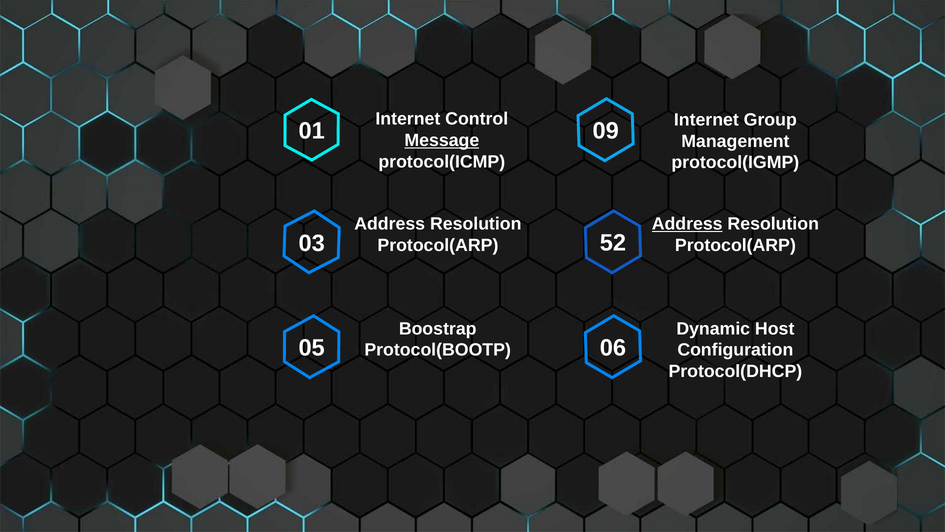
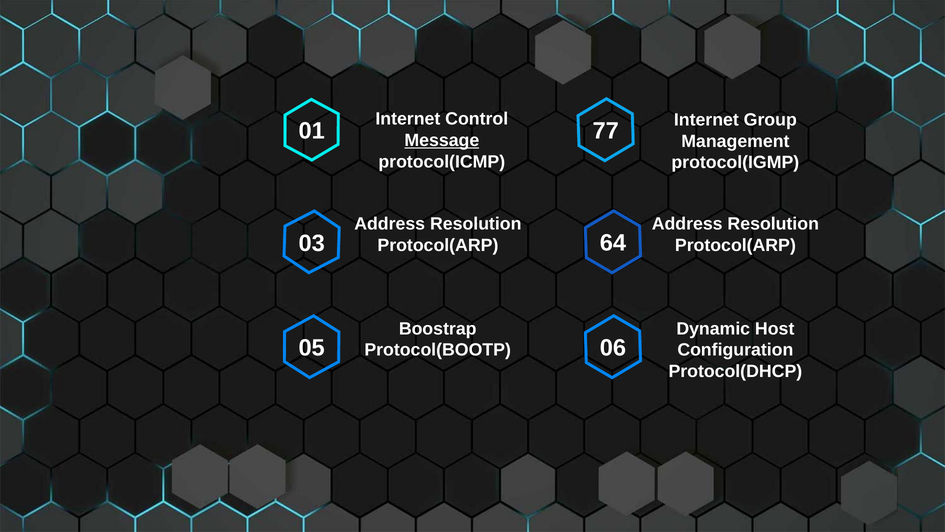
09: 09 -> 77 (606, 131)
Address underline: present -> none (687, 224)
52: 52 -> 64 (613, 243)
